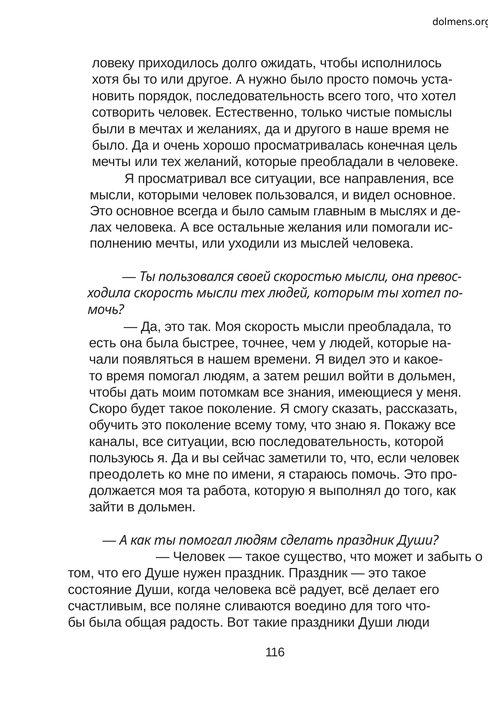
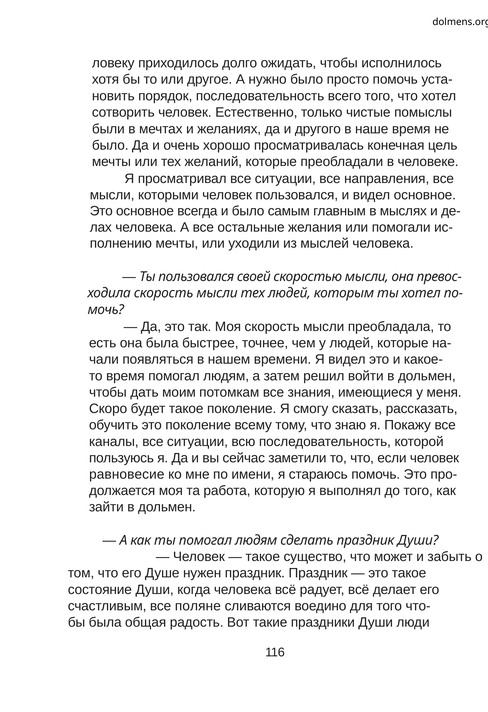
преодолеть: преодолеть -> равновесие (127, 475)
